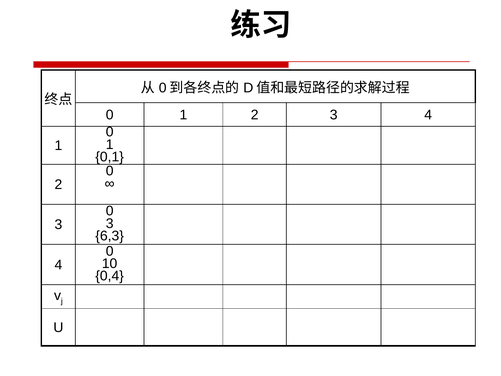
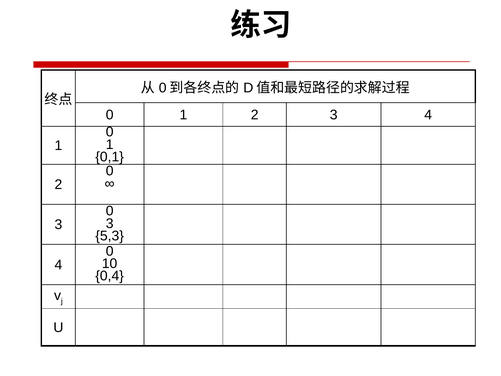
6,3: 6,3 -> 5,3 (110, 236)
